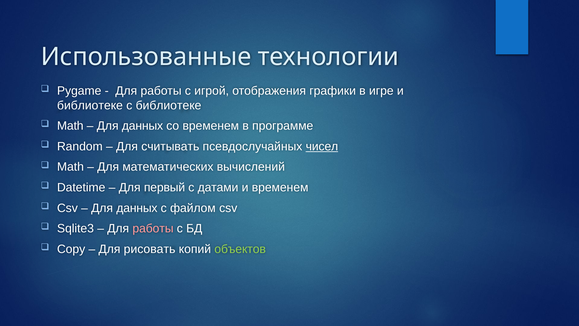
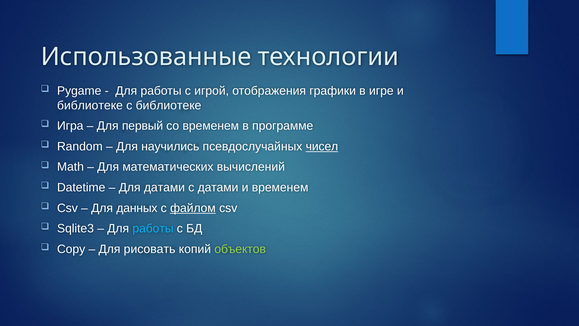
Math: Math -> Игра (70, 126)
данных: данных -> первый (142, 126)
считывать: считывать -> научились (170, 146)
Для первый: первый -> датами (164, 187)
файлом underline: none -> present (193, 208)
работы colour: pink -> light blue (153, 228)
